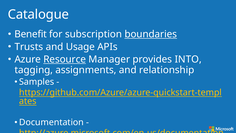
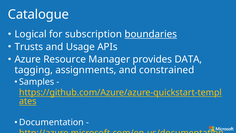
Benefit: Benefit -> Logical (31, 34)
Resource underline: present -> none (65, 59)
INTO: INTO -> DATA (188, 59)
relationship: relationship -> constrained (167, 70)
